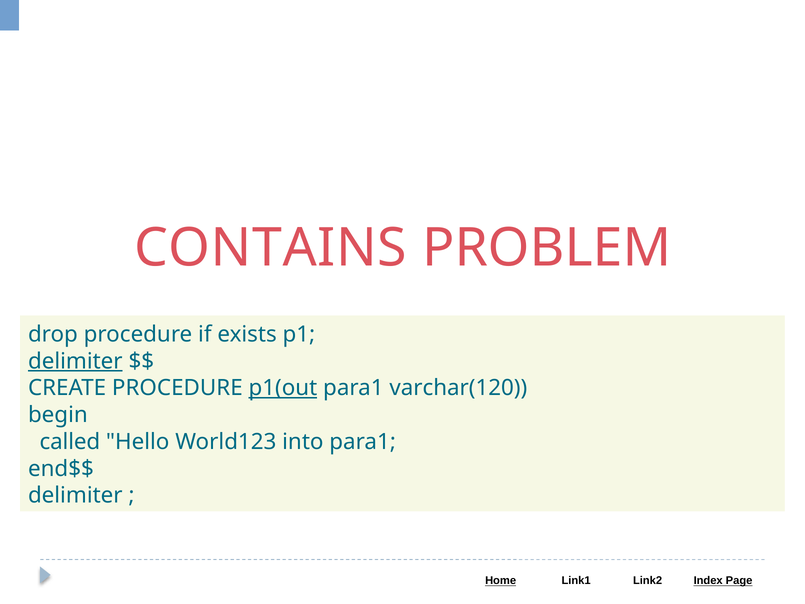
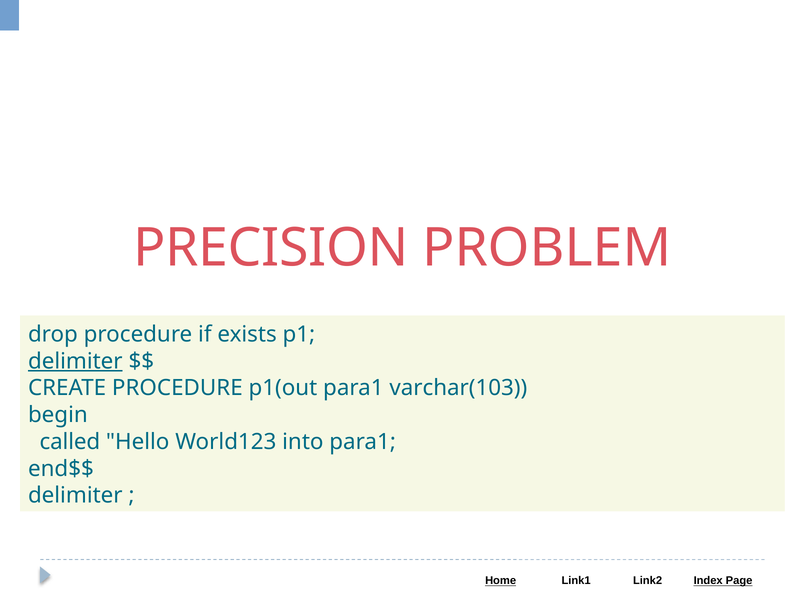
CONTAINS: CONTAINS -> PRECISION (271, 248)
p1(out underline: present -> none (283, 388)
varchar(120: varchar(120 -> varchar(103 (458, 388)
